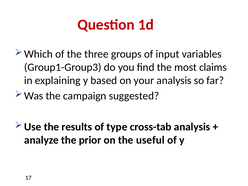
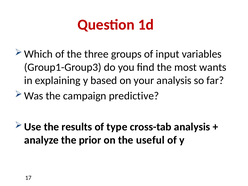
claims: claims -> wants (213, 67)
suggested: suggested -> predictive (134, 96)
